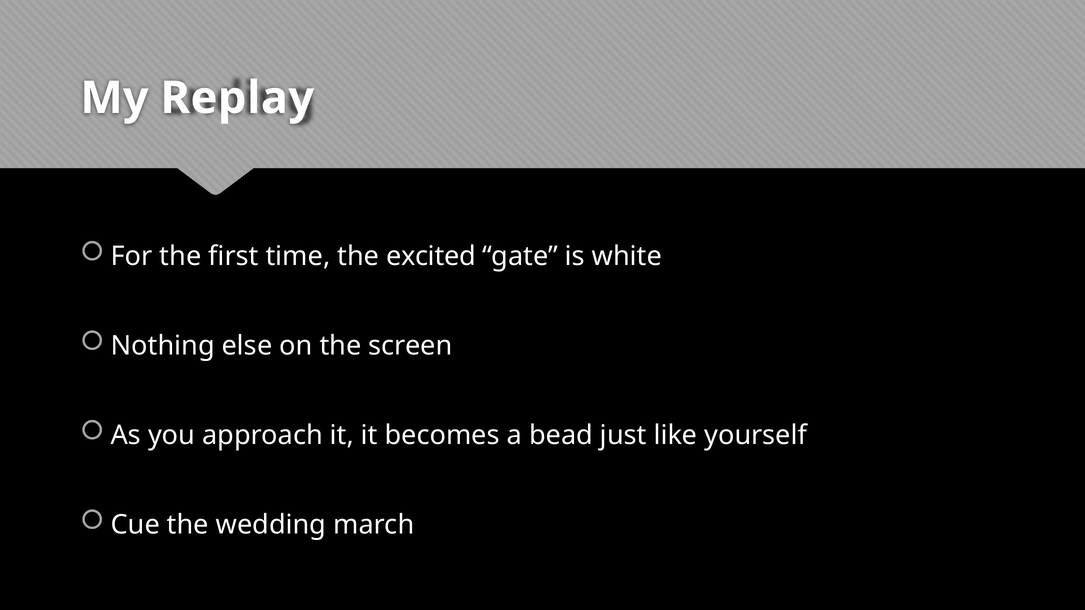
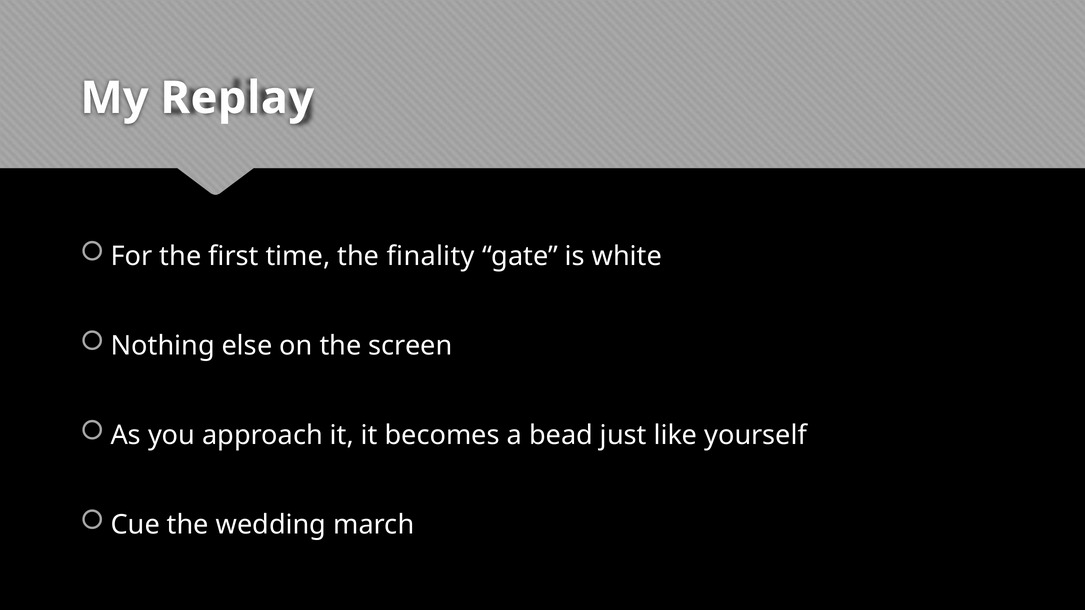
excited: excited -> finality (431, 256)
